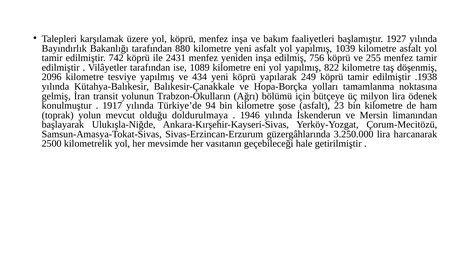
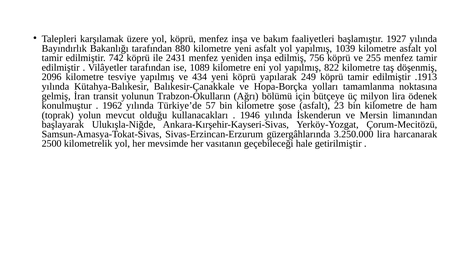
.1938: .1938 -> .1913 (426, 77)
1917: 1917 -> 1962 (112, 106)
94: 94 -> 57 (211, 106)
doldurulmaya: doldurulmaya -> kullanacakları (200, 115)
